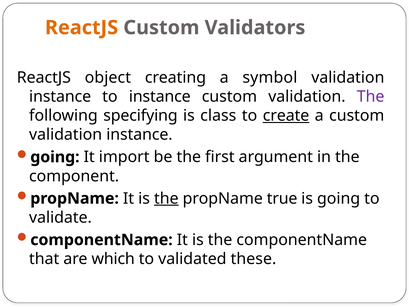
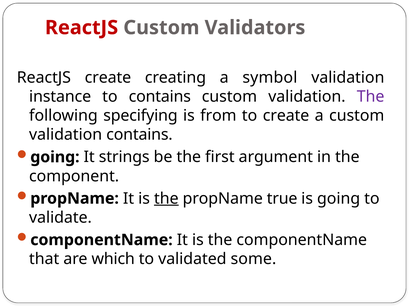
ReactJS colour: orange -> red (82, 28)
ReactJS object: object -> create (108, 77)
to instance: instance -> contains (160, 96)
class: class -> from (218, 116)
create underline: present -> none (286, 116)
instance: instance -> contains (139, 135)
import: import -> strings (124, 157)
these: these -> some (253, 259)
